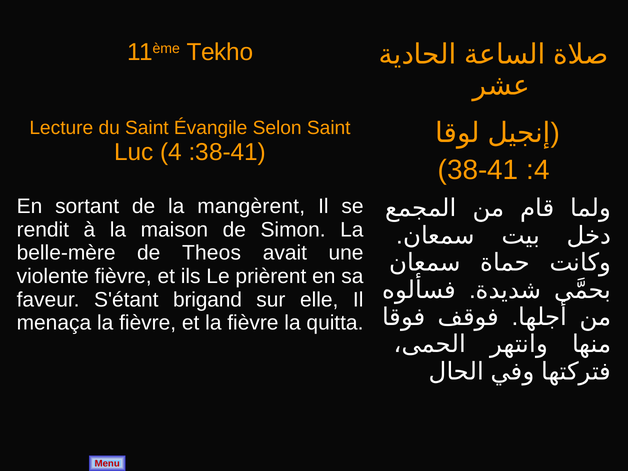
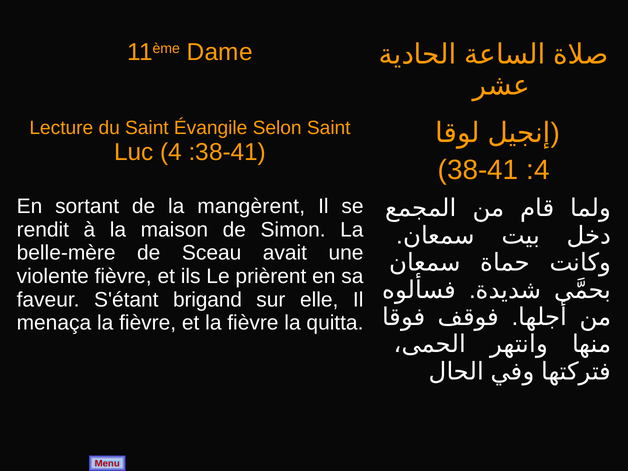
Tekho: Tekho -> Dame (220, 52)
Theos: Theos -> Sceau (212, 253)
